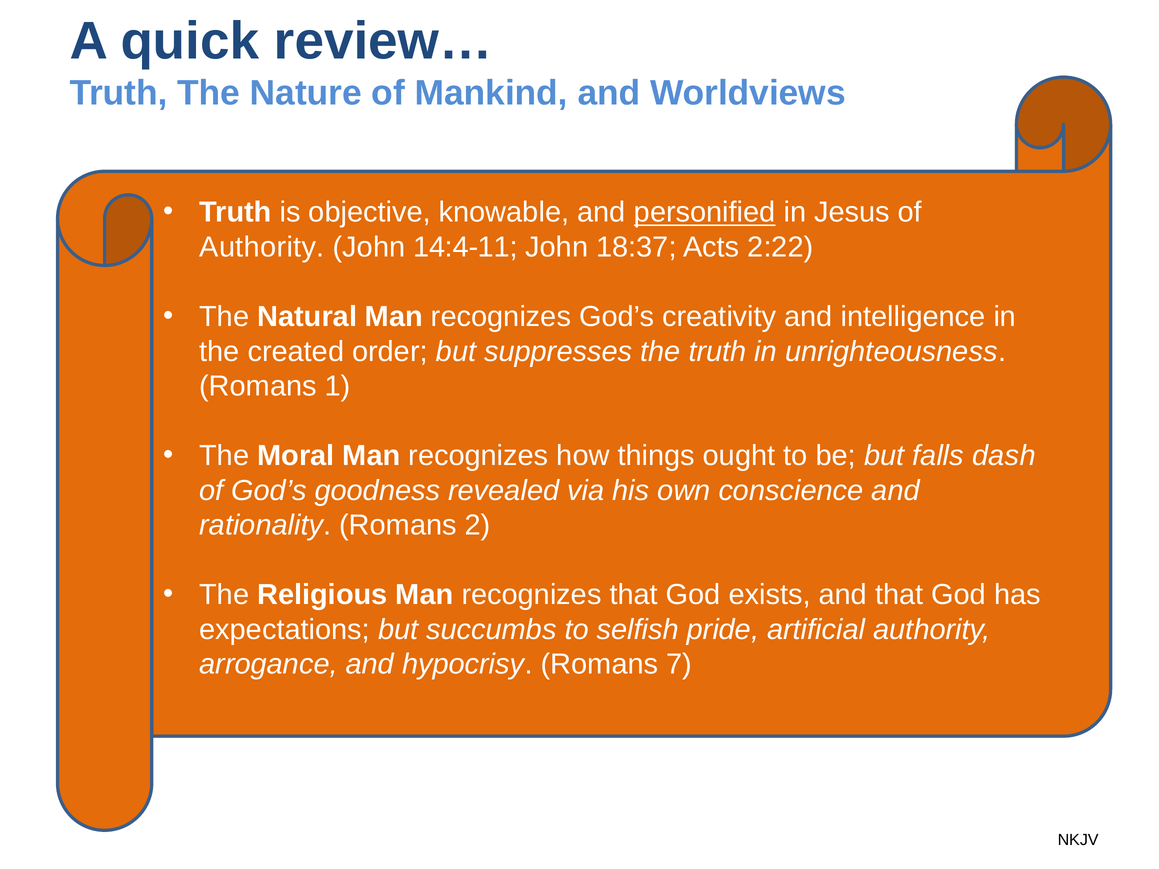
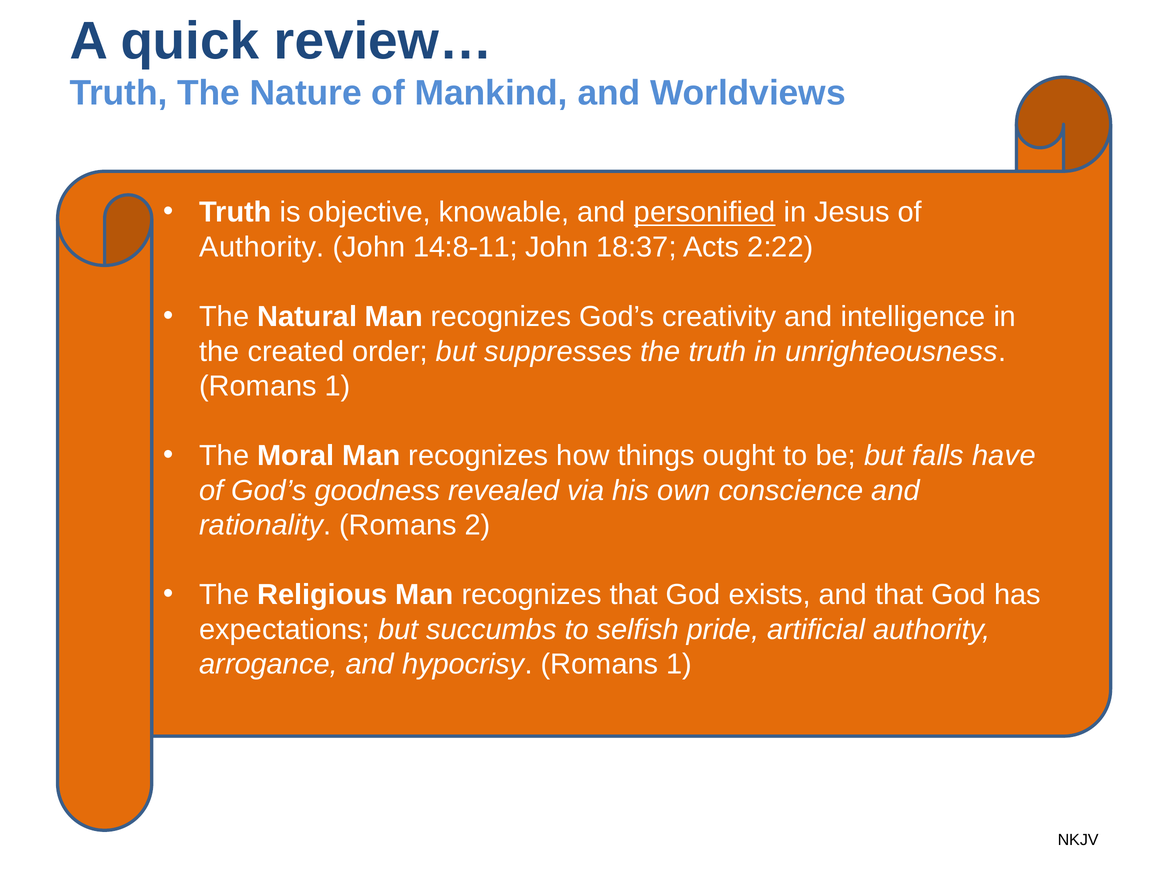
14:4-11: 14:4-11 -> 14:8-11 (465, 247)
dash: dash -> have (1004, 456)
hypocrisy Romans 7: 7 -> 1 (679, 664)
